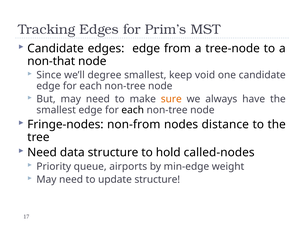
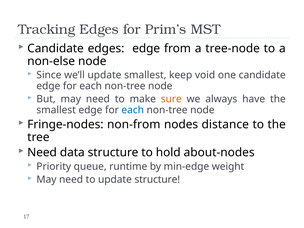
non-that: non-that -> non-else (51, 61)
we’ll degree: degree -> update (104, 75)
each colour: black -> blue (133, 110)
called-nodes: called-nodes -> about-nodes (219, 152)
airports: airports -> runtime (128, 166)
